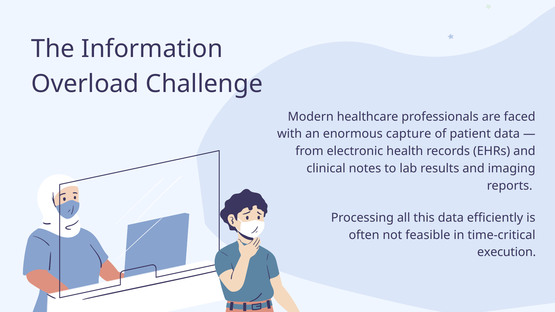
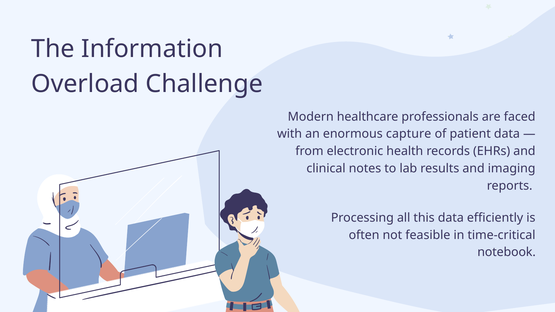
execution: execution -> notebook (507, 252)
